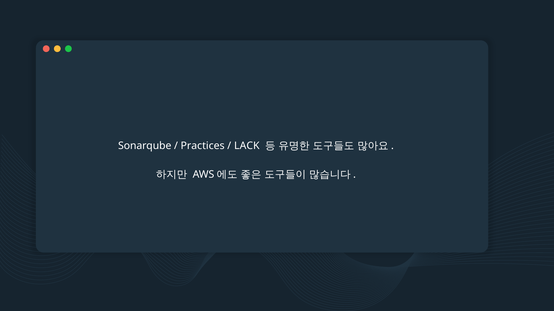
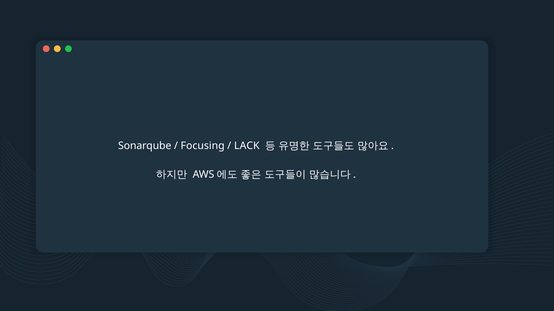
Practices: Practices -> Focusing (203, 146)
